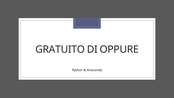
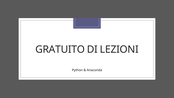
OPPURE: OPPURE -> LEZIONI (119, 49)
